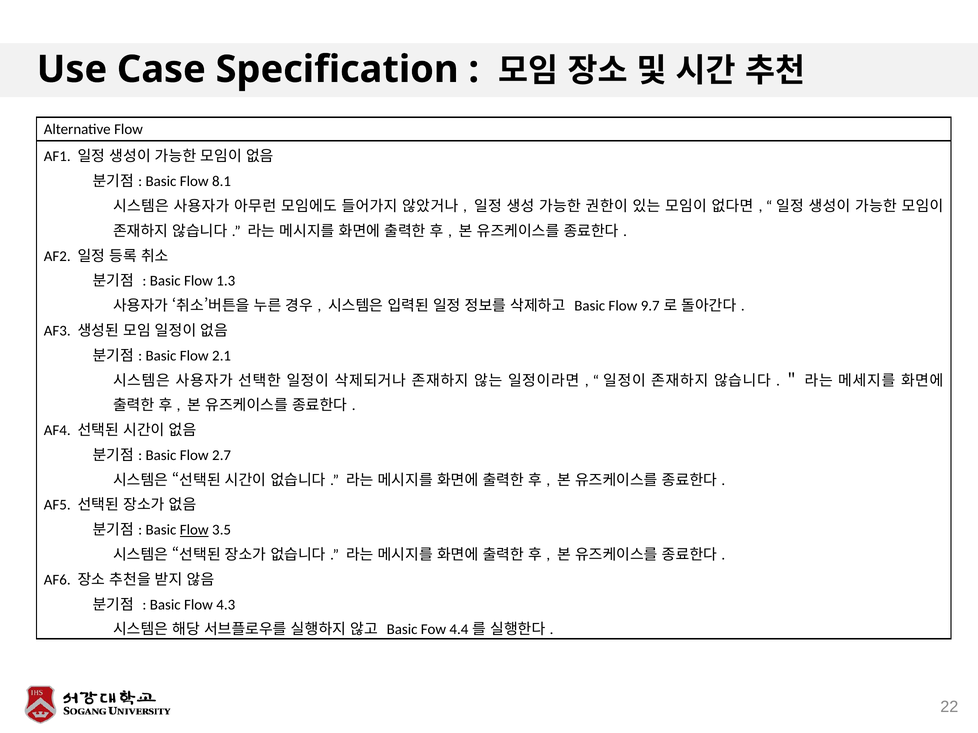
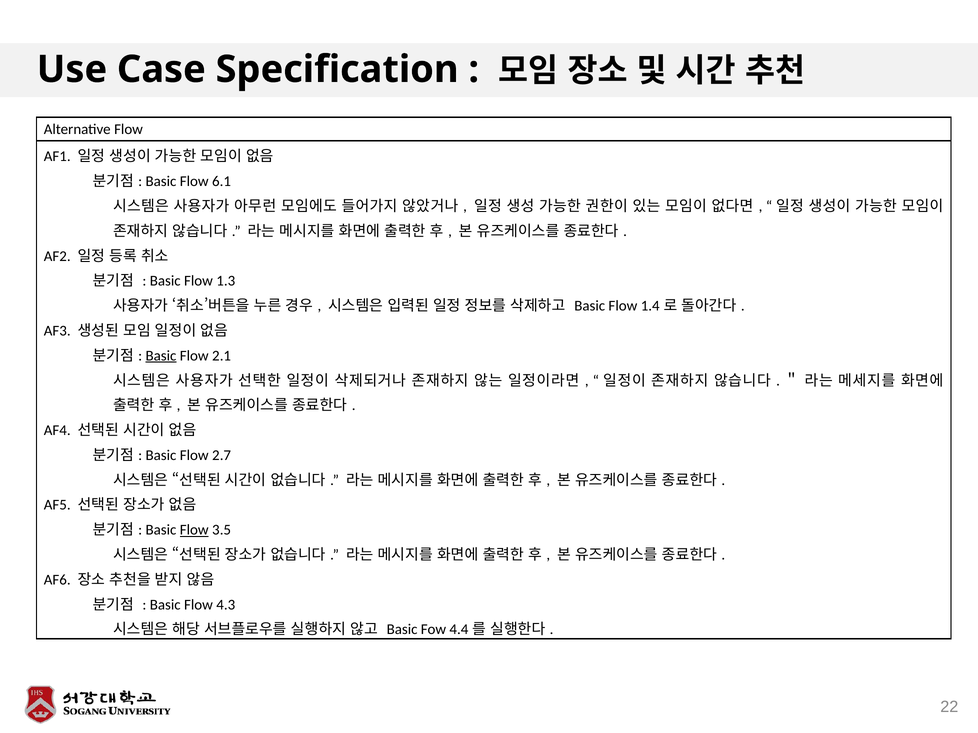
8.1: 8.1 -> 6.1 (222, 182)
9.7: 9.7 -> 1.4 (650, 306)
Basic underline: none -> present (161, 356)
